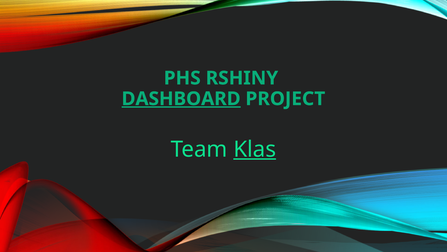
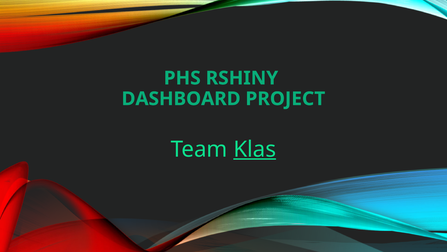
DASHBOARD underline: present -> none (181, 99)
